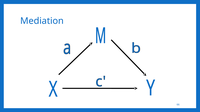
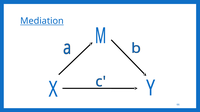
Mediation underline: none -> present (42, 21)
